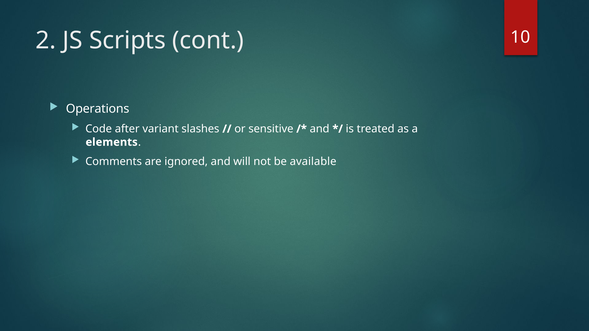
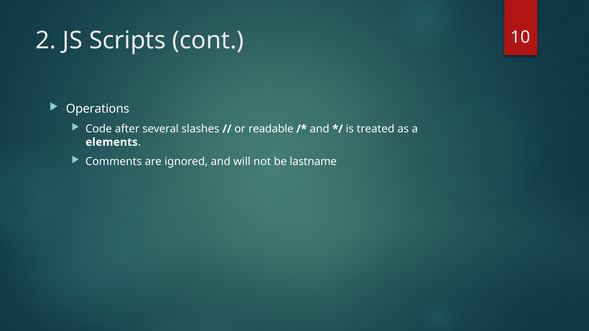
variant: variant -> several (161, 129)
sensitive: sensitive -> readable (271, 129)
available: available -> lastname (313, 162)
